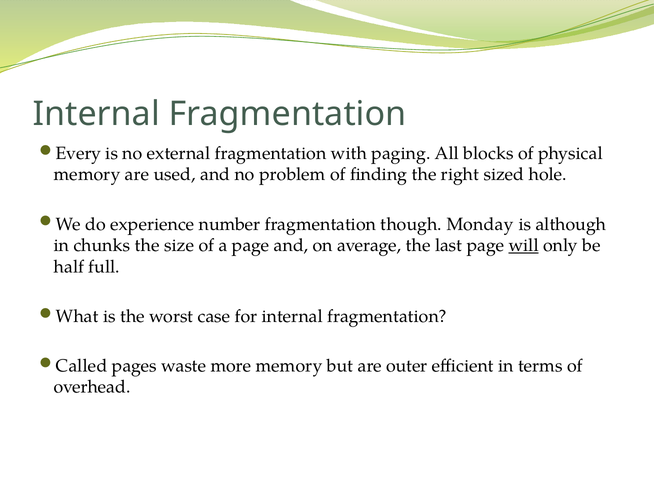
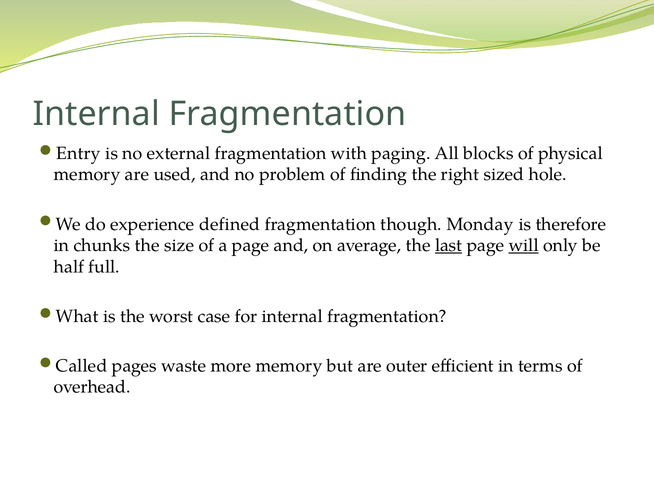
Every: Every -> Entry (78, 154)
number: number -> defined (230, 224)
although: although -> therefore (571, 224)
last underline: none -> present (449, 246)
